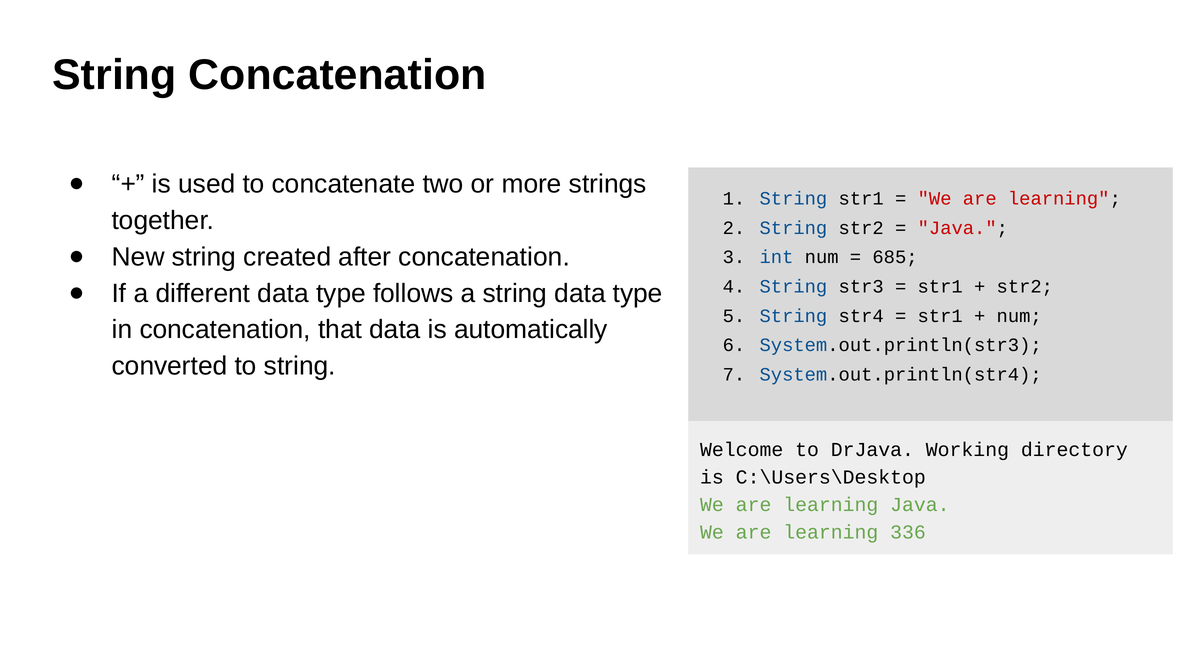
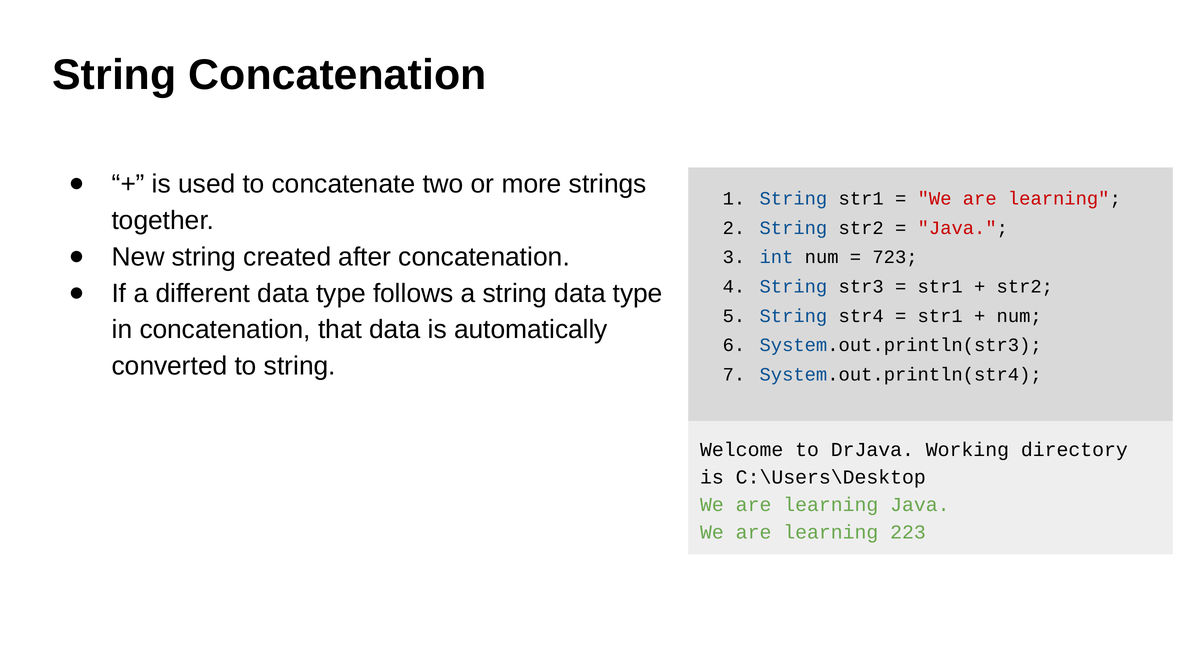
685: 685 -> 723 (895, 257)
336: 336 -> 223 (908, 532)
